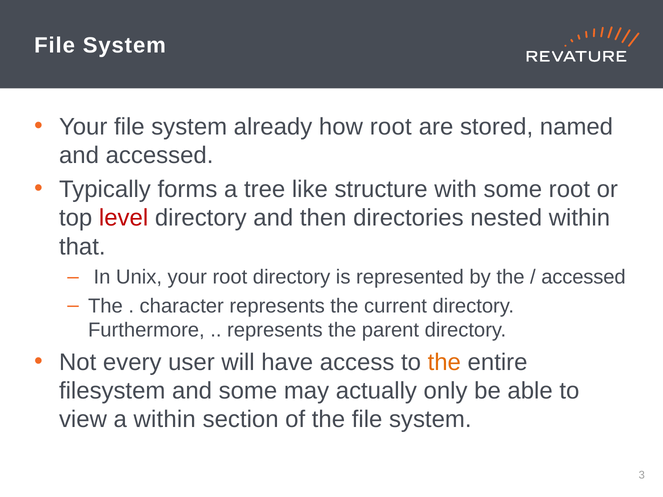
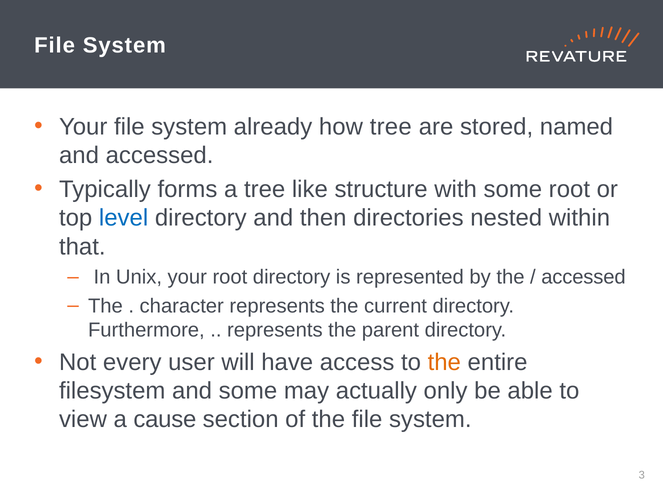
how root: root -> tree (391, 127)
level colour: red -> blue (124, 218)
a within: within -> cause (165, 420)
